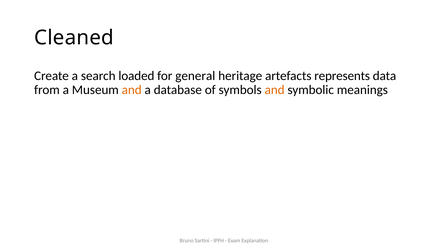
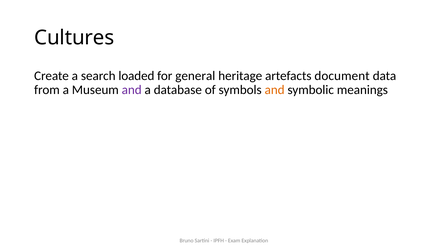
Cleaned: Cleaned -> Cultures (74, 38)
represents: represents -> document (342, 76)
and colour: orange -> purple (132, 90)
